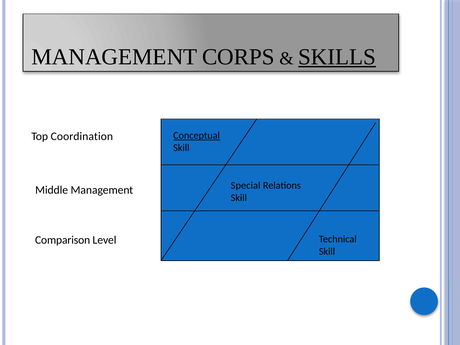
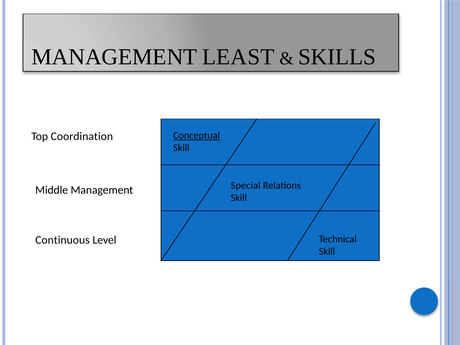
CORPS: CORPS -> LEAST (238, 57)
SKILLS underline: present -> none (337, 57)
Comparison: Comparison -> Continuous (62, 240)
